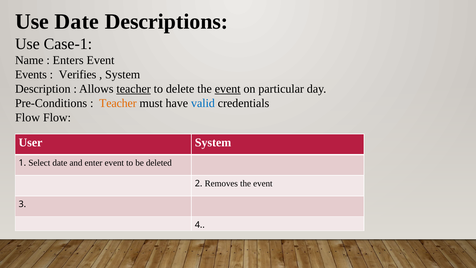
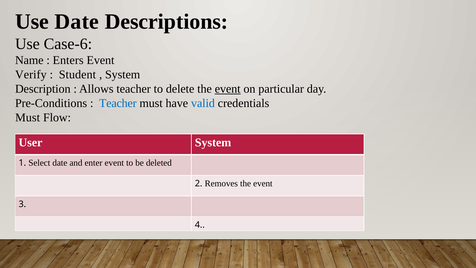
Case-1: Case-1 -> Case-6 (68, 44)
Events: Events -> Verify (31, 75)
Verifies: Verifies -> Student (77, 75)
teacher underline: present -> none (134, 89)
Teacher colour: orange -> blue (118, 103)
Flow: Flow -> Must (28, 117)
